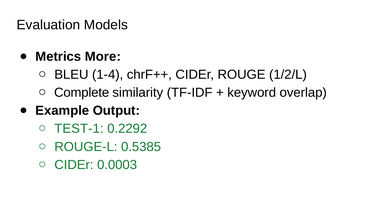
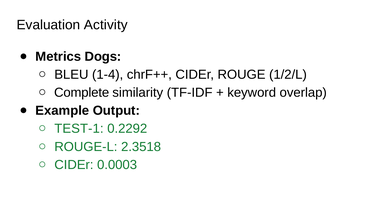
Models: Models -> Activity (106, 25)
More: More -> Dogs (103, 57)
0.5385: 0.5385 -> 2.3518 (141, 147)
